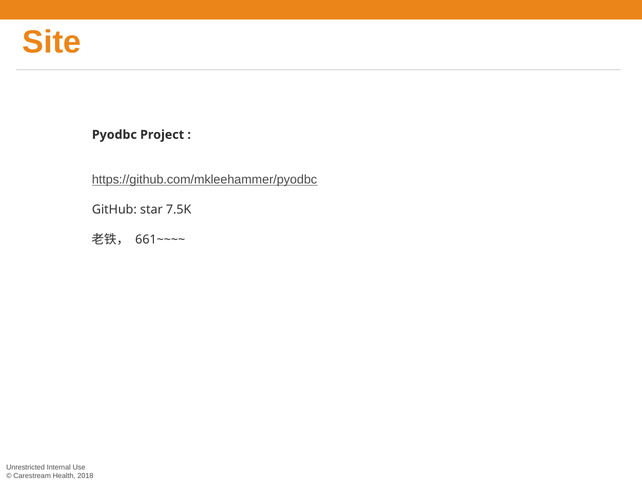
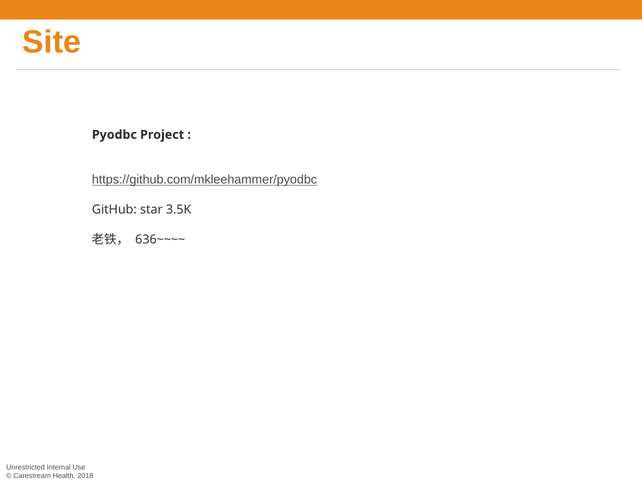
7.5K: 7.5K -> 3.5K (179, 210)
661~~~~: 661~~~~ -> 636~~~~ (160, 239)
